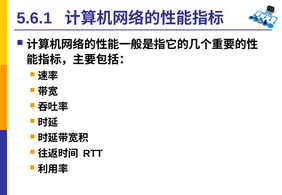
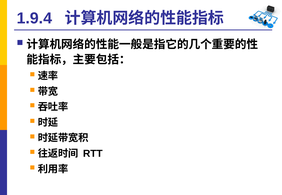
5.6.1: 5.6.1 -> 1.9.4 (34, 18)
